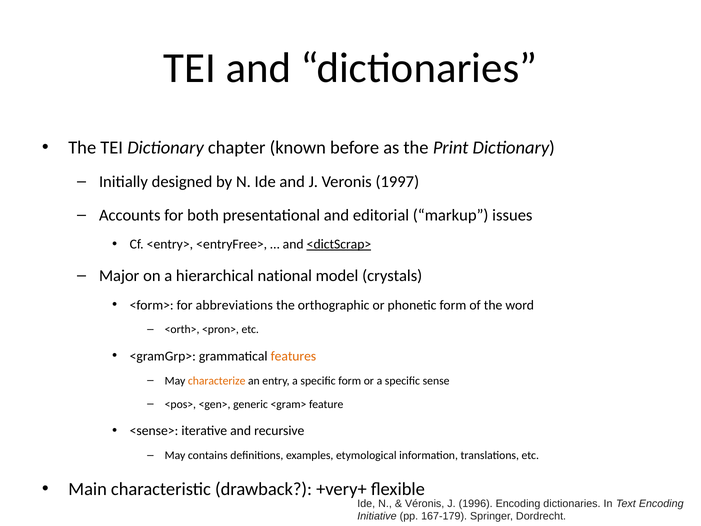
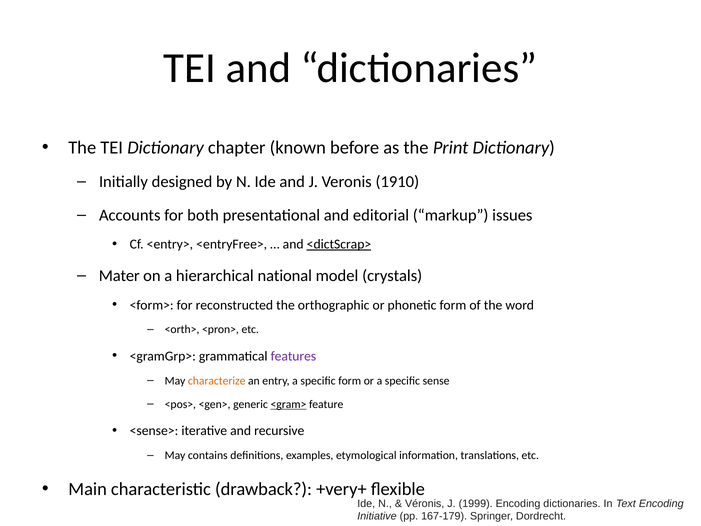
1997: 1997 -> 1910 (397, 182)
Major: Major -> Mater (119, 276)
abbreviations: abbreviations -> reconstructed (234, 305)
features colour: orange -> purple (293, 356)
<gram> underline: none -> present (288, 404)
1996: 1996 -> 1999 (476, 503)
